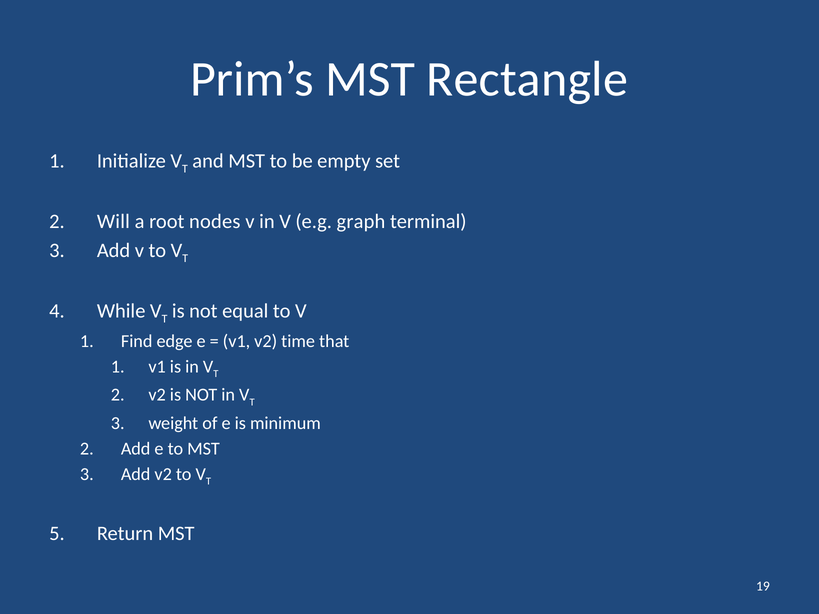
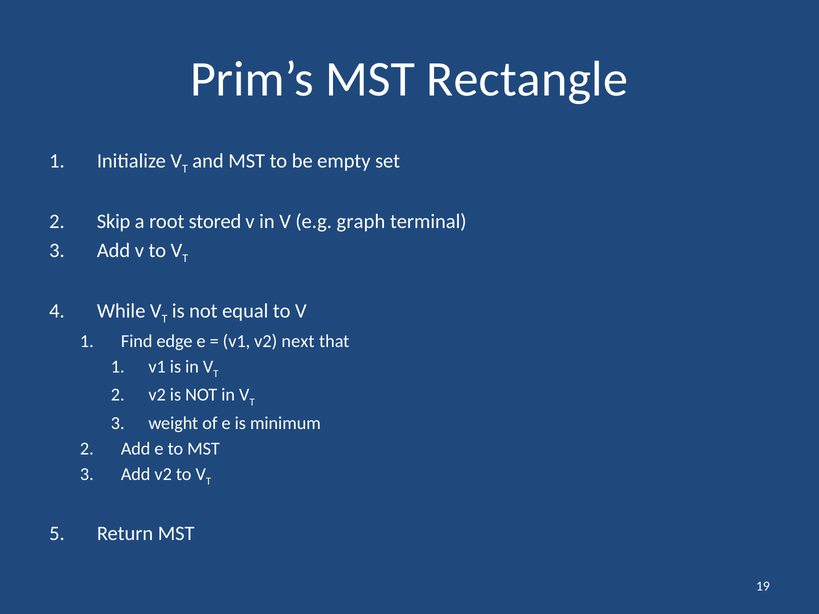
Will: Will -> Skip (114, 222)
nodes: nodes -> stored (215, 222)
time: time -> next (298, 341)
